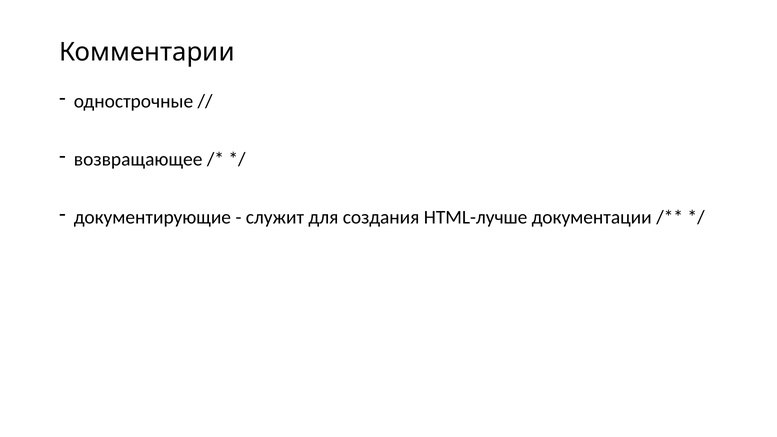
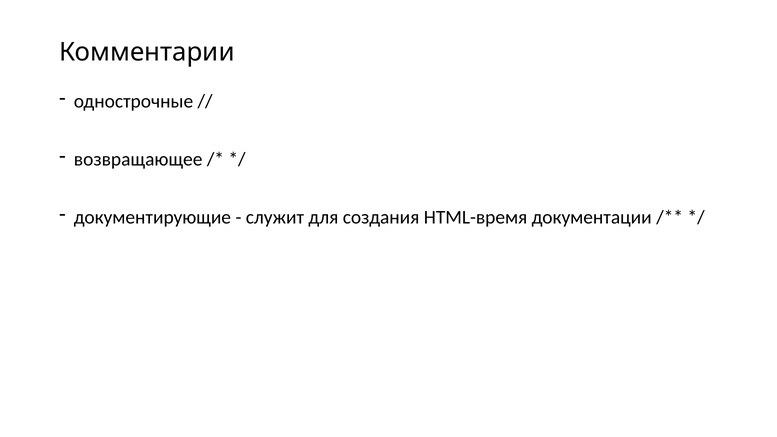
НТМL-лучше: НТМL-лучше -> НТМL-время (476, 217)
